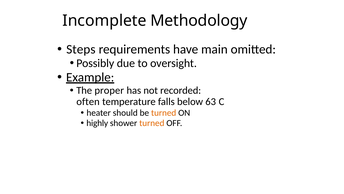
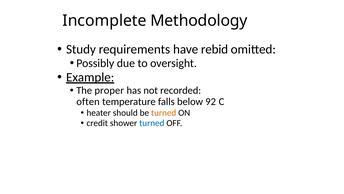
Steps: Steps -> Study (81, 49)
main: main -> rebid (215, 49)
63: 63 -> 92 (211, 102)
highly: highly -> credit (97, 123)
turned colour: orange -> blue (152, 123)
